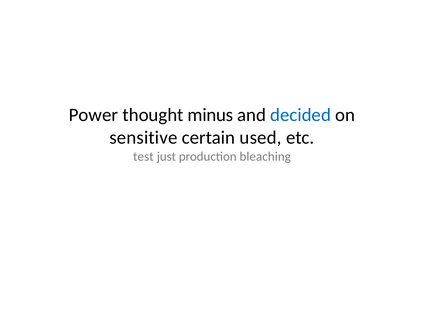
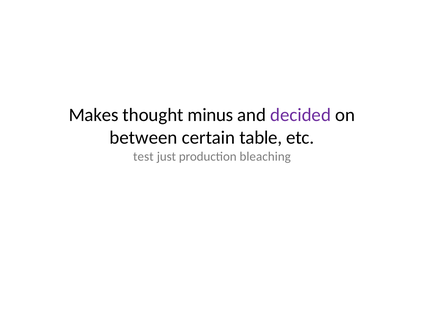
Power: Power -> Makes (94, 115)
decided colour: blue -> purple (301, 115)
sensitive: sensitive -> between (144, 138)
used: used -> table (261, 138)
